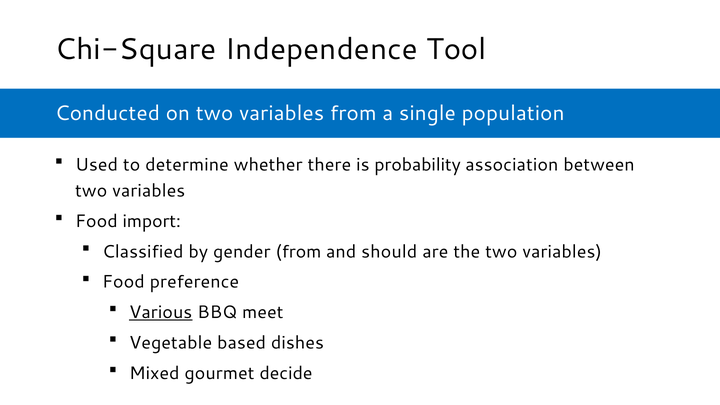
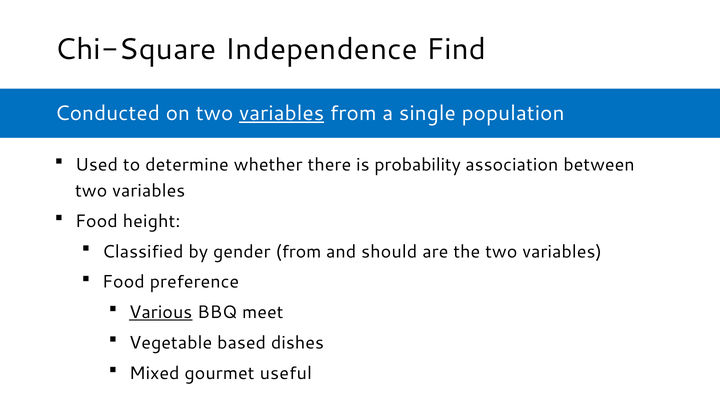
Tool: Tool -> Find (456, 49)
variables underline: none -> present (282, 113)
import: import -> height (152, 221)
decide: decide -> useful (286, 373)
